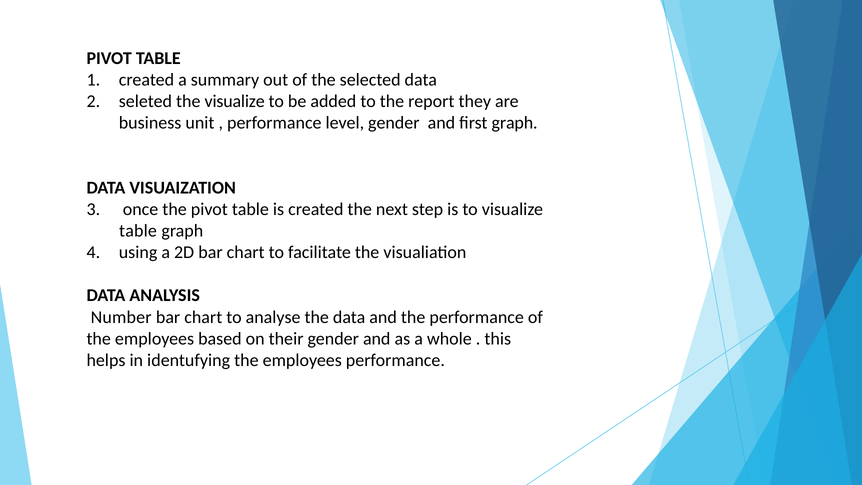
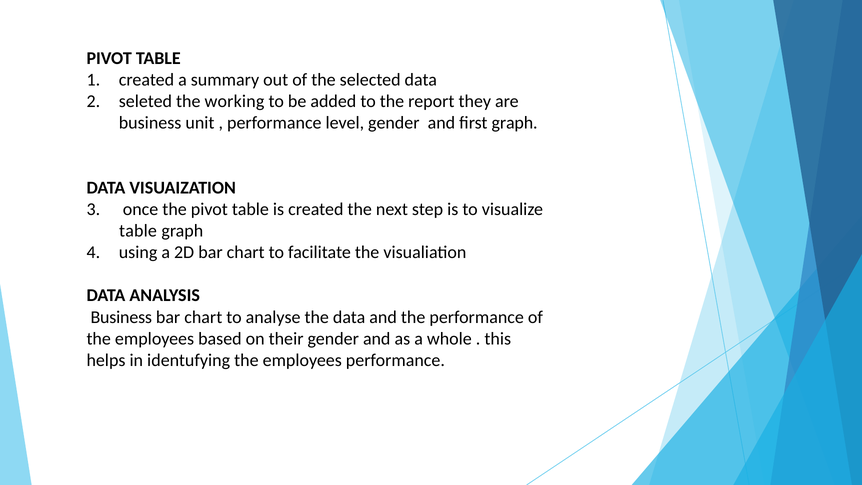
the visualize: visualize -> working (234, 101)
Number: Number -> Business (121, 317)
